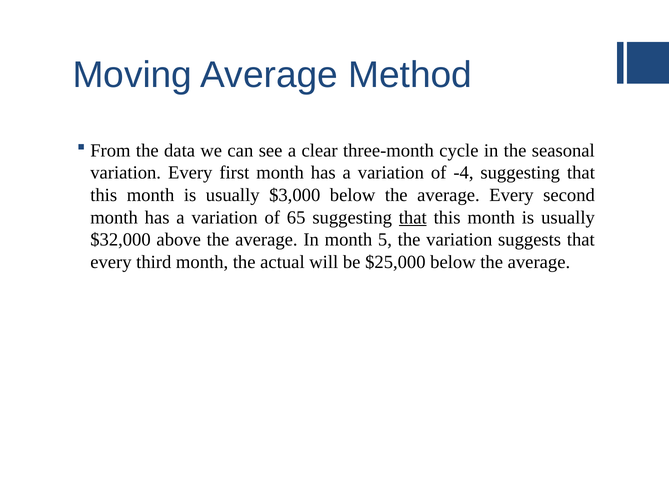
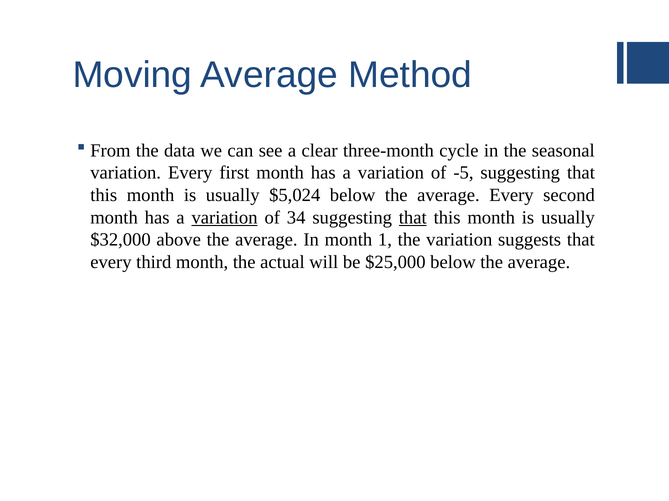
-4: -4 -> -5 (463, 173)
$3,000: $3,000 -> $5,024 (295, 195)
variation underline: none -> present (225, 218)
65: 65 -> 34 (296, 218)
5: 5 -> 1 (385, 240)
